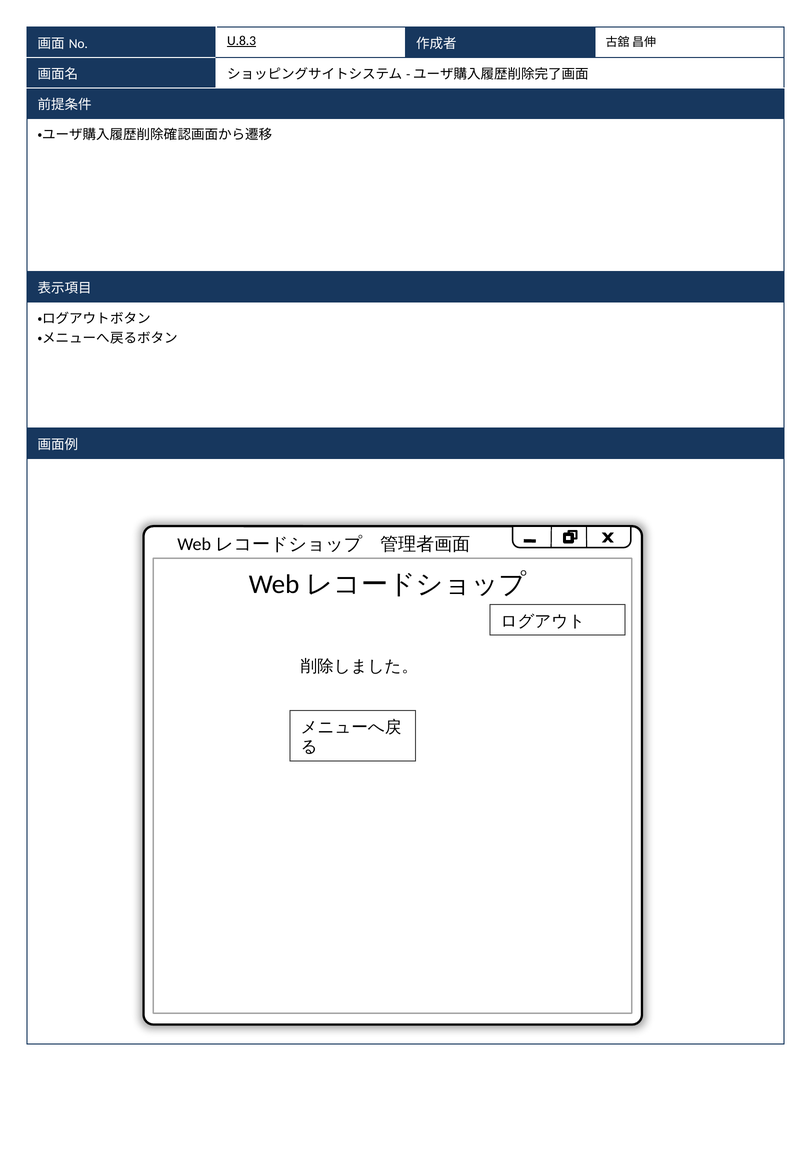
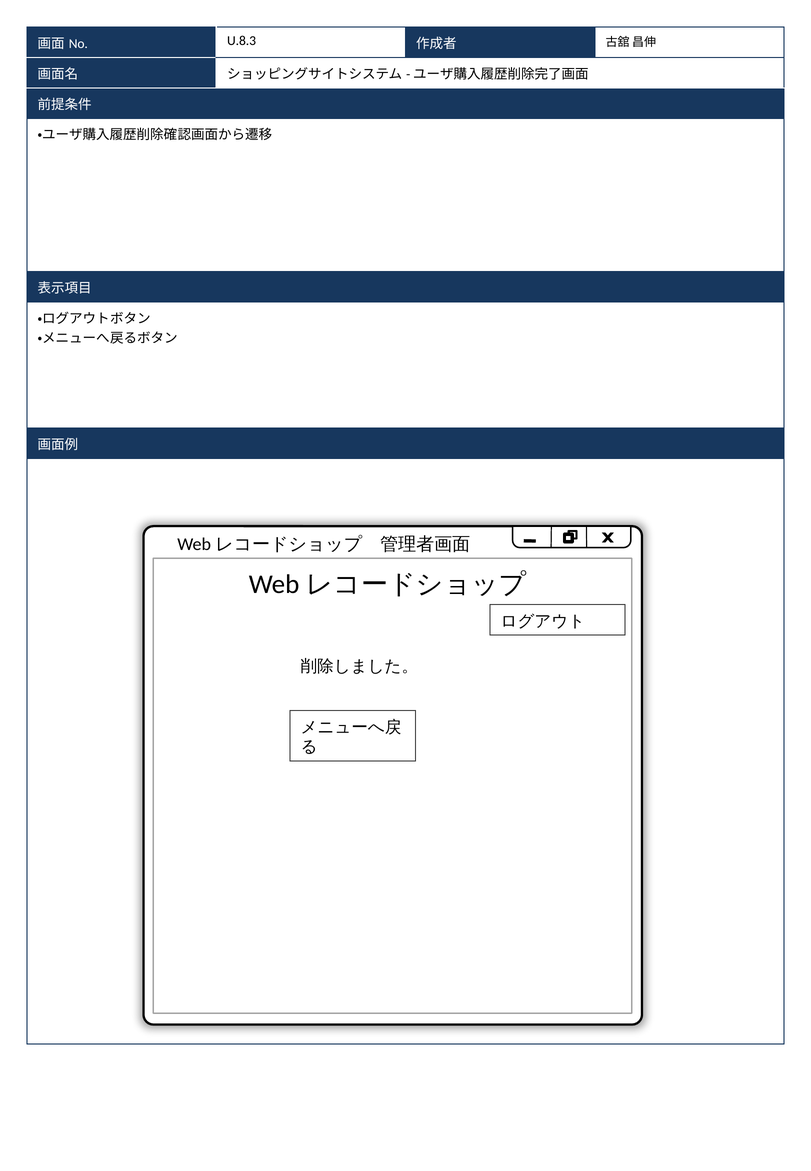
U.8.3 underline: present -> none (242, 41)
